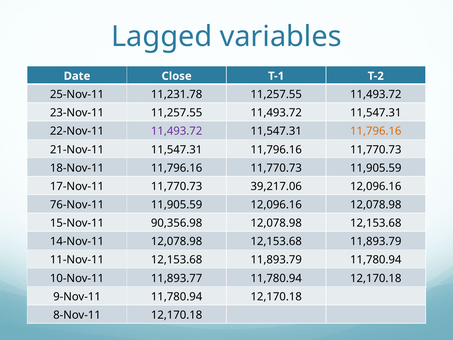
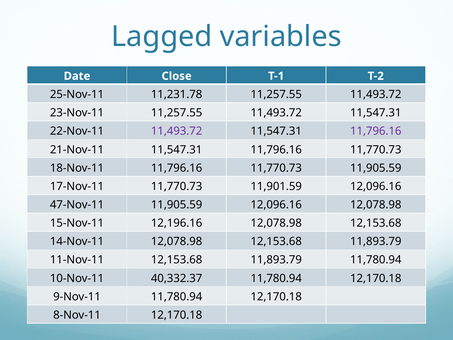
11,796.16 colour: orange -> purple (376, 131)
39,217.06: 39,217.06 -> 11,901.59 (276, 186)
76-Nov-11: 76-Nov-11 -> 47-Nov-11 (77, 205)
90,356.98: 90,356.98 -> 12,196.16 (177, 223)
11,893.77: 11,893.77 -> 40,332.37 (177, 278)
